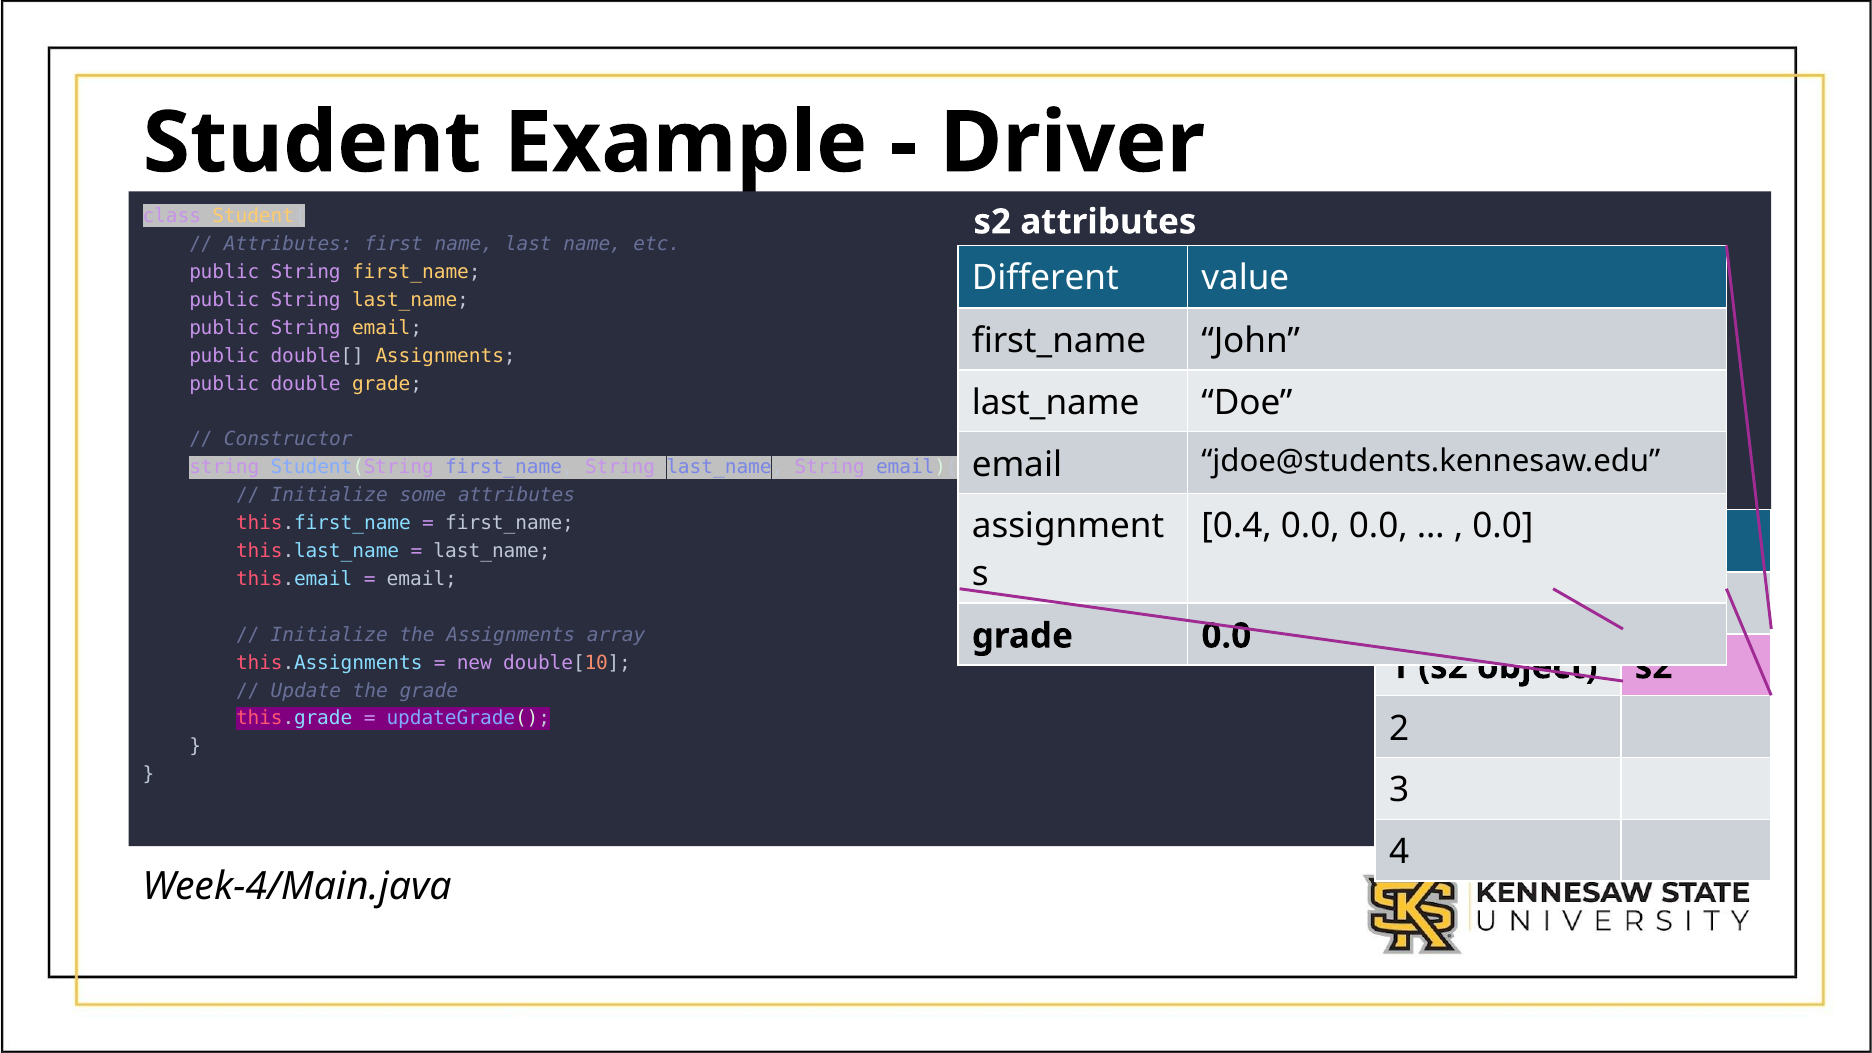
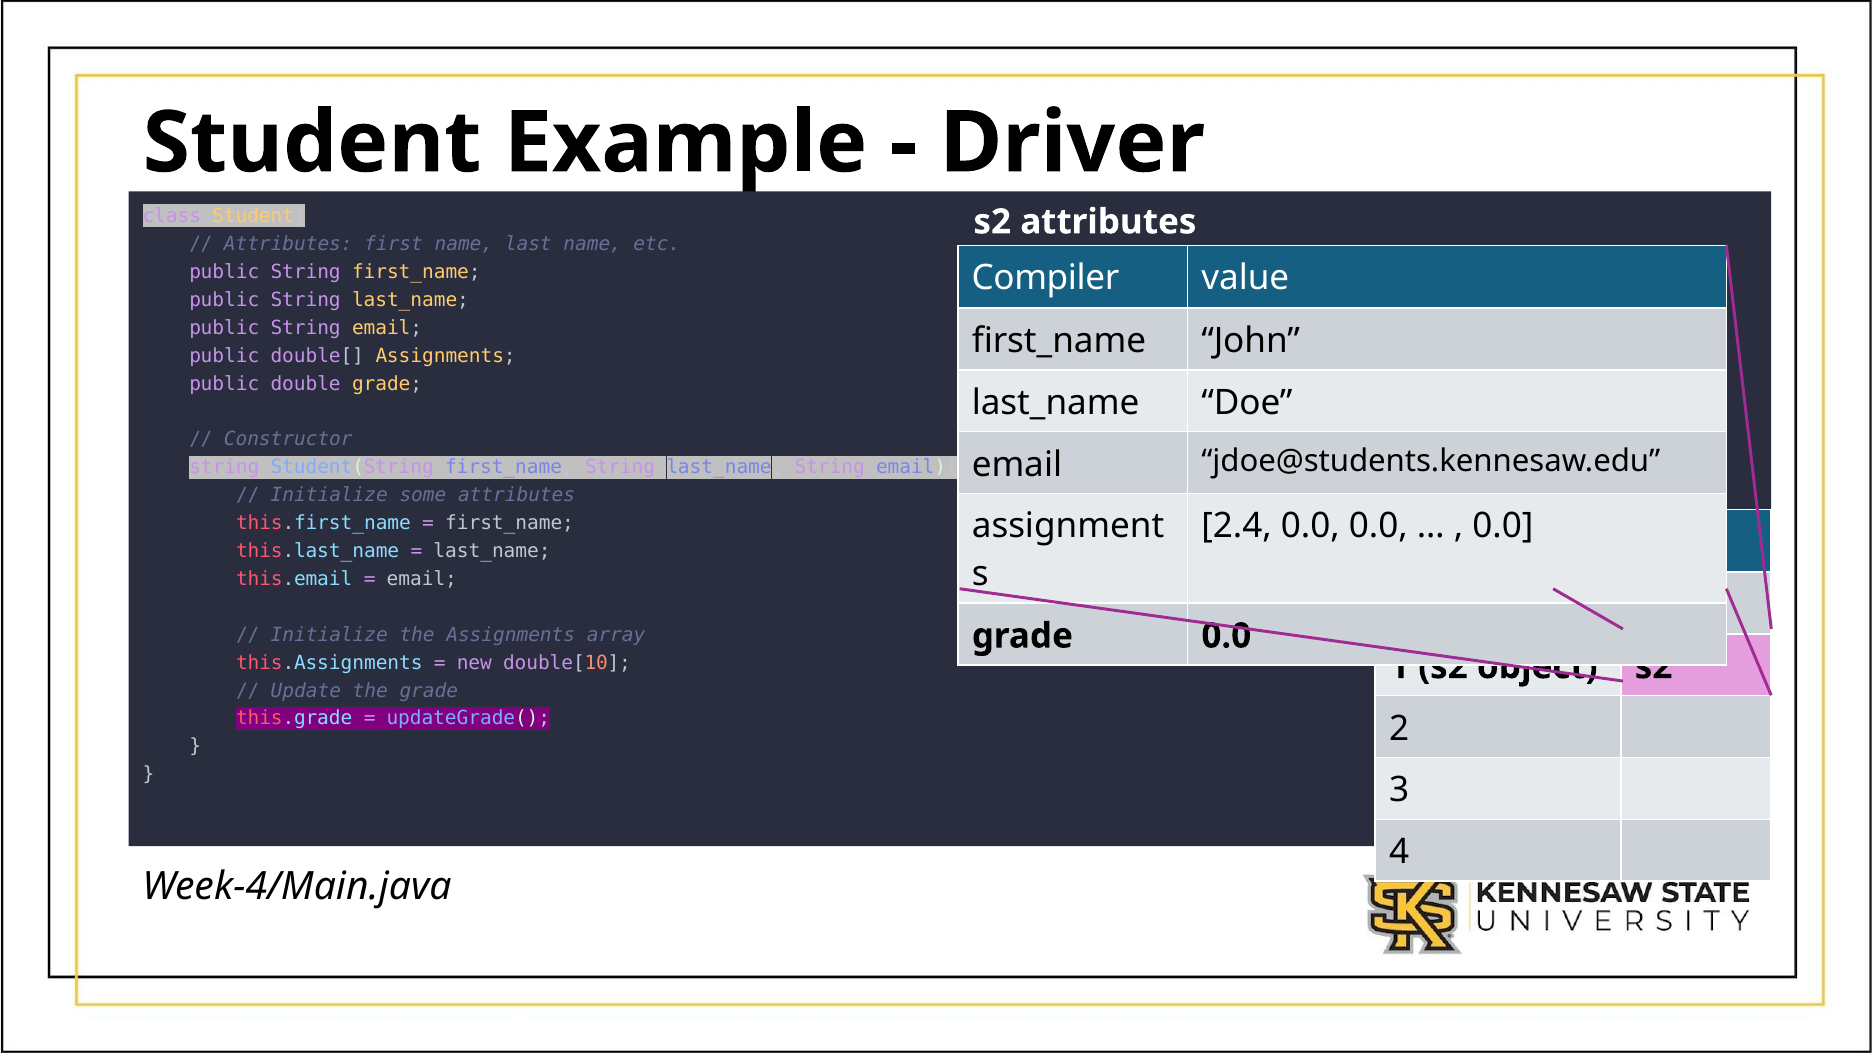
Different: Different -> Compiler (1045, 278)
0.4: 0.4 -> 2.4 (1237, 526)
